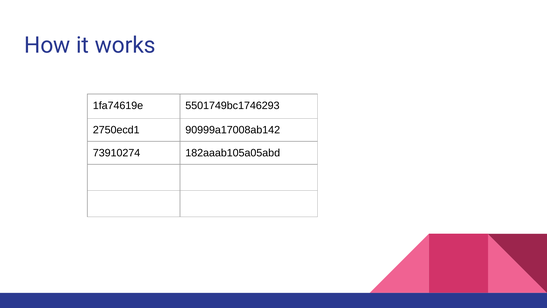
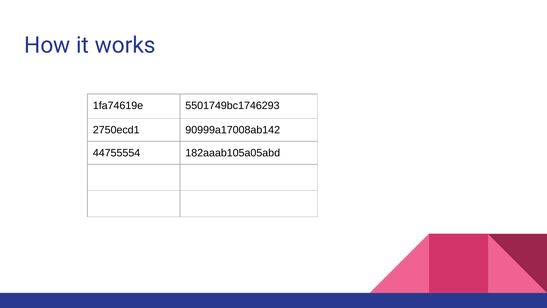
73910274: 73910274 -> 44755554 (117, 153)
